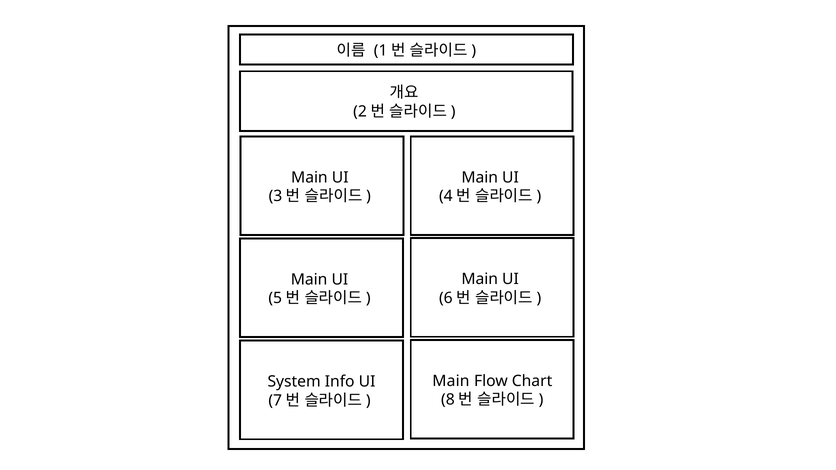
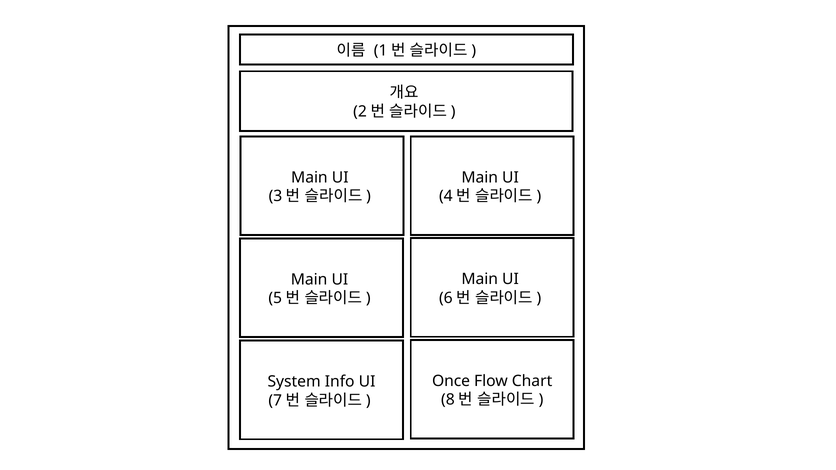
Main: Main -> Once (451, 381)
